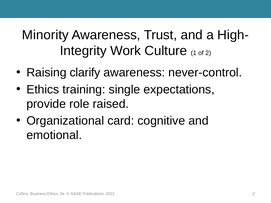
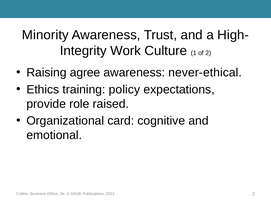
clarify: clarify -> agree (85, 73)
never-control: never-control -> never-ethical (205, 73)
single: single -> policy (124, 90)
